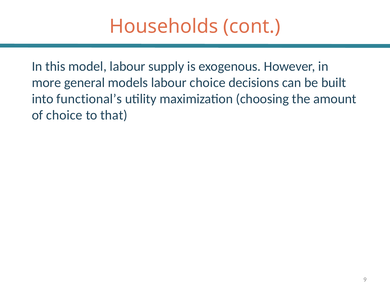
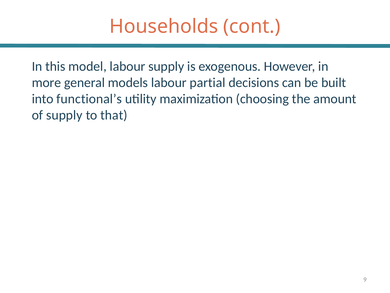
labour choice: choice -> partial (208, 83)
of choice: choice -> supply (64, 115)
